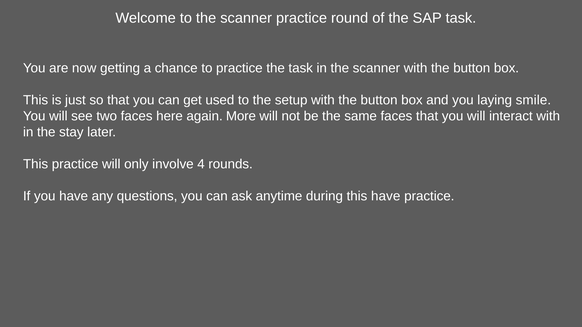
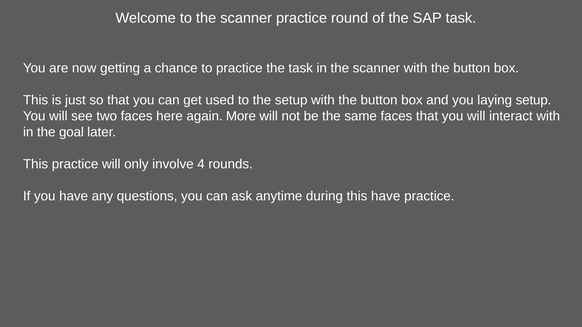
laying smile: smile -> setup (534, 100)
stay: stay -> goal (71, 132)
